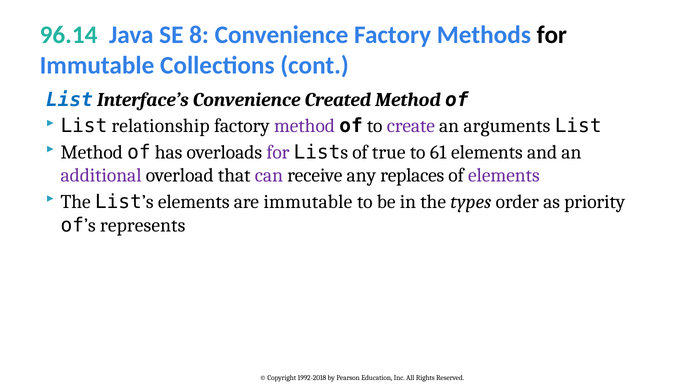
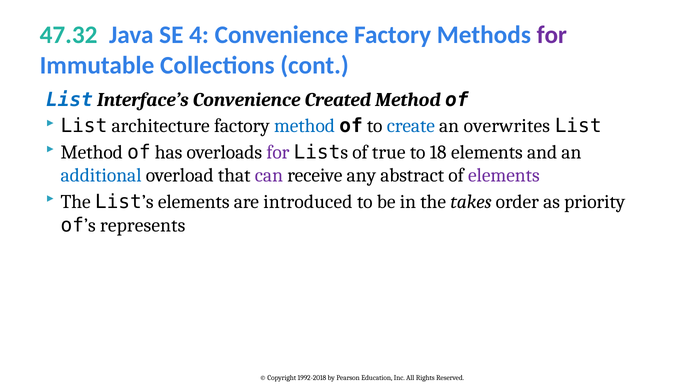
96.14: 96.14 -> 47.32 (69, 35)
8: 8 -> 4 (199, 35)
for colour: black -> purple (552, 35)
relationship: relationship -> architecture (161, 126)
method colour: purple -> blue (305, 126)
create colour: purple -> blue (411, 126)
arguments: arguments -> overwrites (507, 126)
61: 61 -> 18 (438, 152)
additional colour: purple -> blue (101, 176)
replaces: replaces -> abstract (412, 176)
are immutable: immutable -> introduced (308, 202)
types: types -> takes (471, 202)
